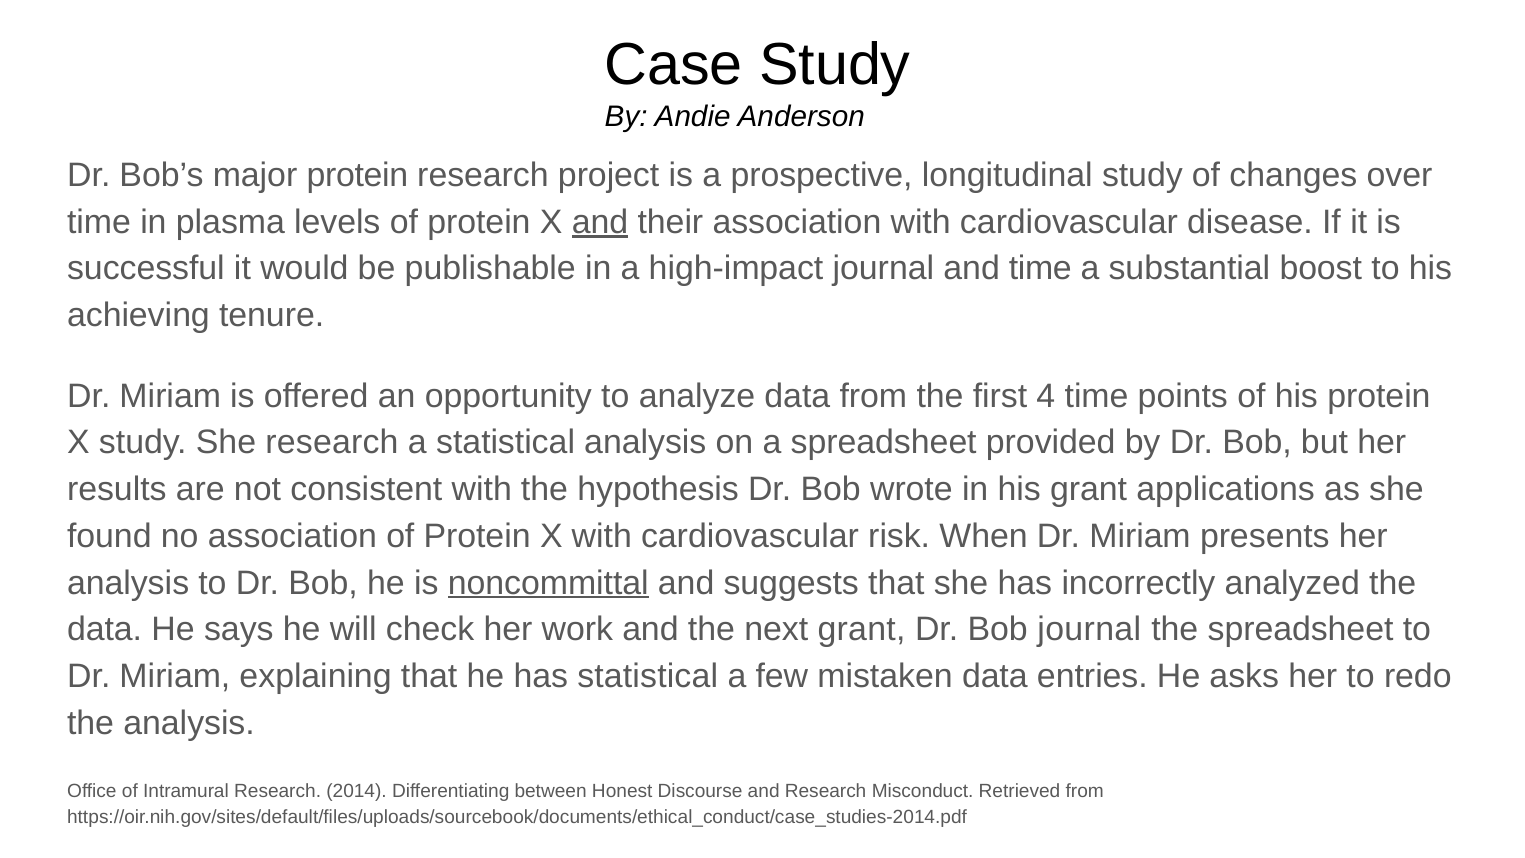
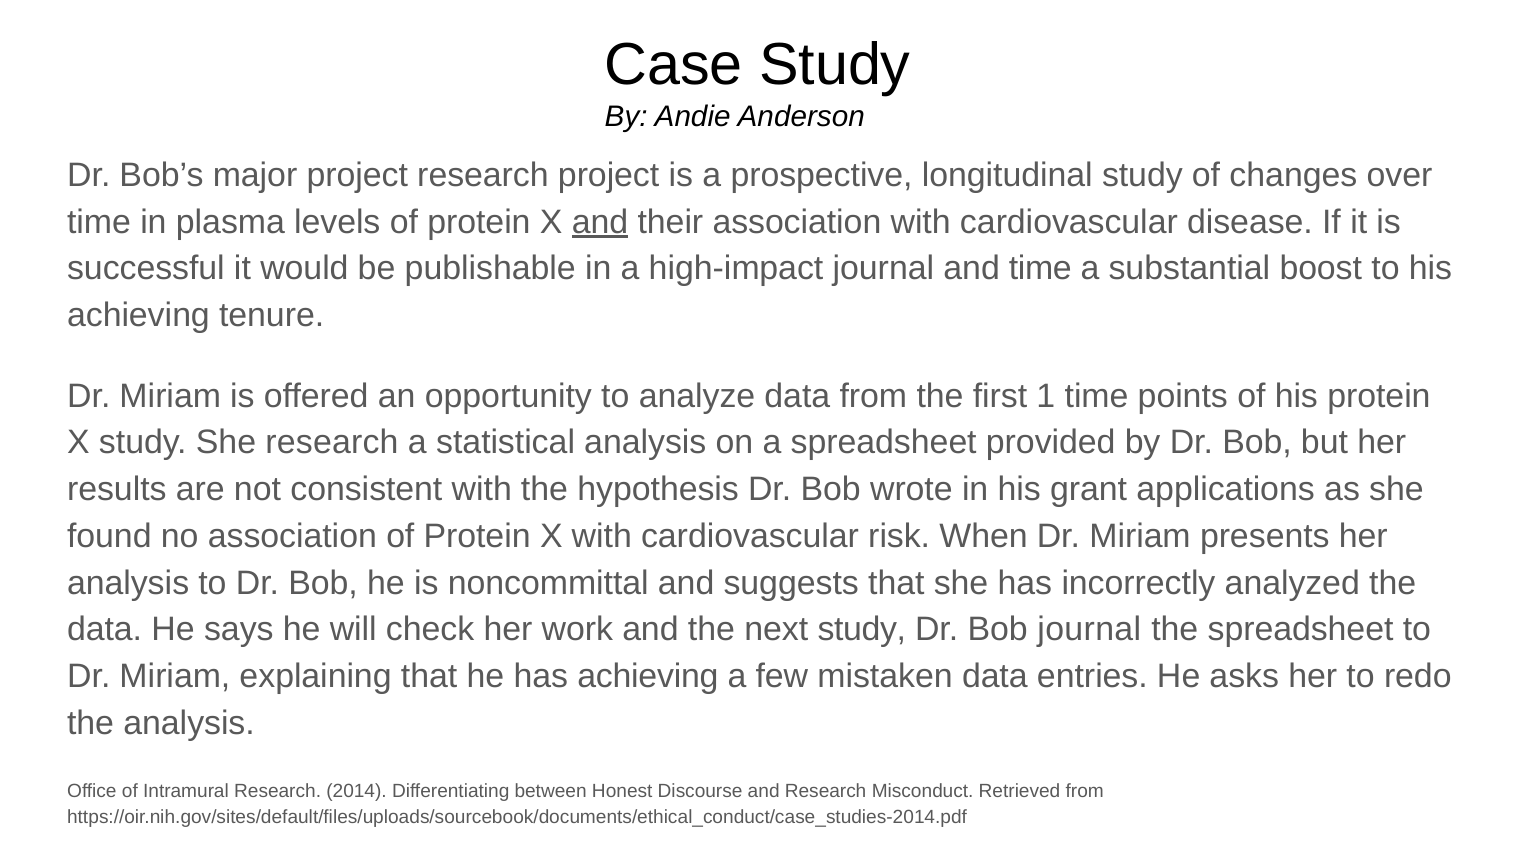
major protein: protein -> project (357, 175)
4: 4 -> 1 (1046, 396)
noncommittal underline: present -> none (548, 583)
next grant: grant -> study (862, 629)
has statistical: statistical -> achieving (648, 676)
